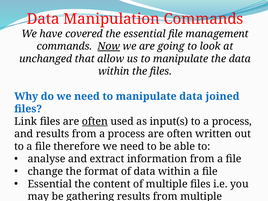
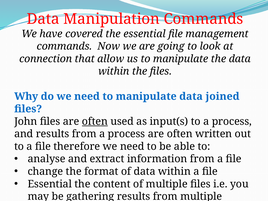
Now underline: present -> none (109, 46)
unchanged: unchanged -> connection (46, 59)
Link: Link -> John (26, 121)
